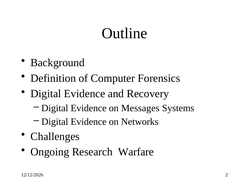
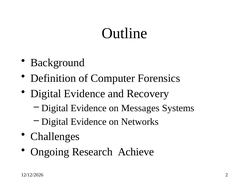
Warfare: Warfare -> Achieve (136, 152)
